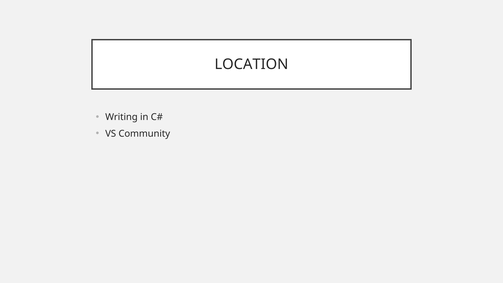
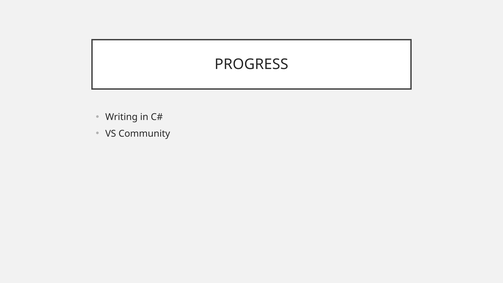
LOCATION: LOCATION -> PROGRESS (251, 64)
